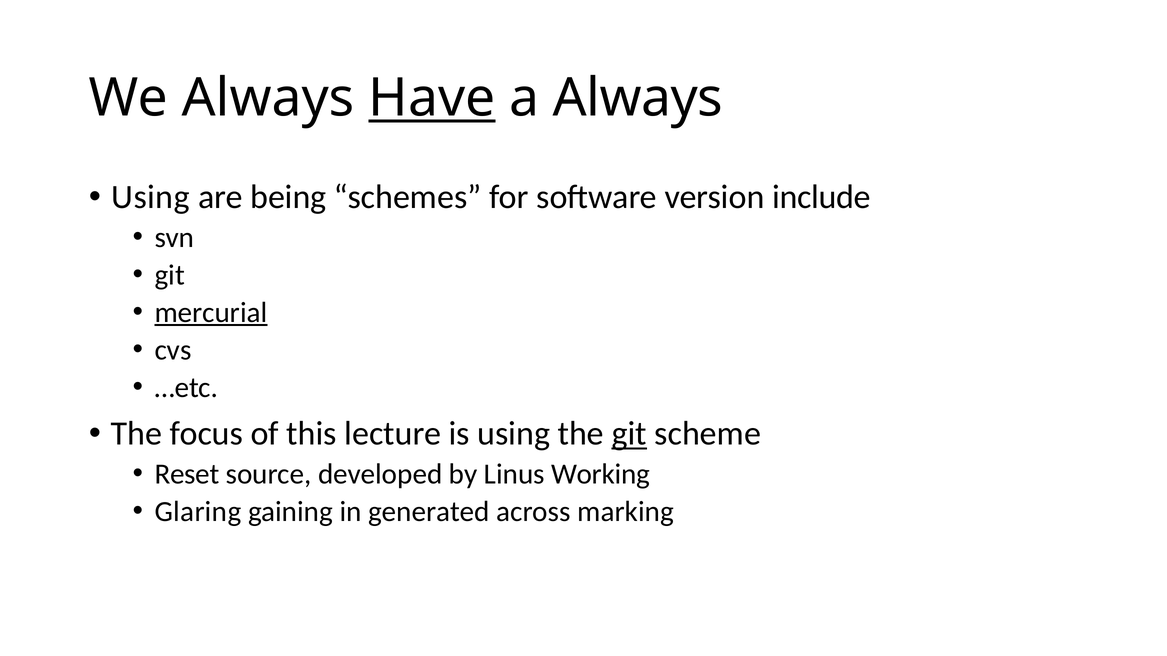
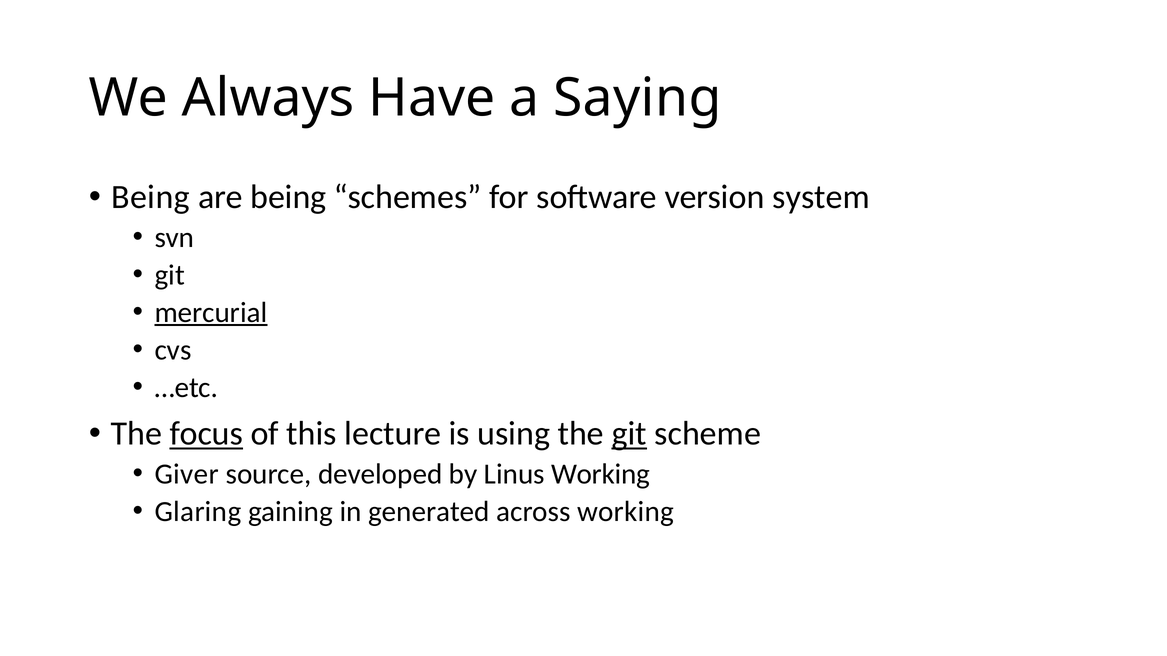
Have underline: present -> none (432, 98)
a Always: Always -> Saying (637, 98)
Using: Using -> Being (150, 197)
include: include -> system (821, 197)
focus underline: none -> present (206, 434)
Reset: Reset -> Giver (187, 474)
across marking: marking -> working (626, 512)
